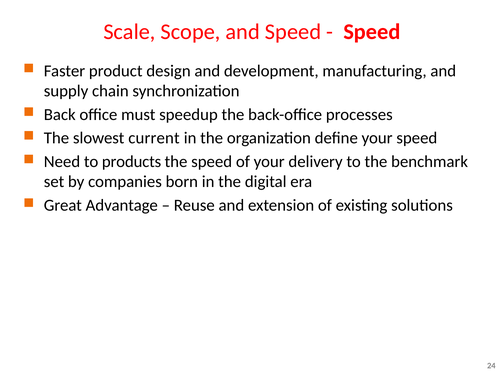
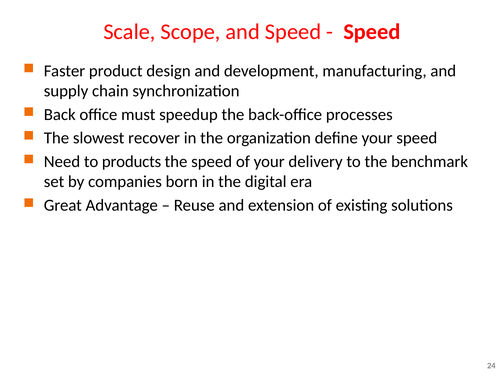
current: current -> recover (154, 138)
